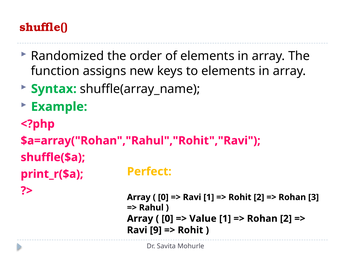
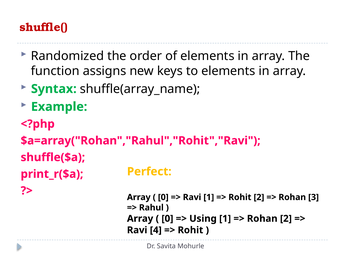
Value: Value -> Using (203, 218)
9: 9 -> 4 (156, 230)
